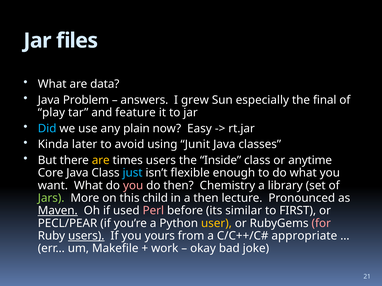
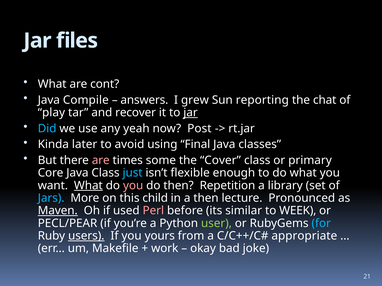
data: data -> cont (105, 84)
Problem: Problem -> Compile (86, 100)
especially: especially -> reporting (262, 100)
final: final -> chat (325, 100)
feature: feature -> recover (136, 113)
jar underline: none -> present (191, 113)
plain: plain -> yeah (136, 129)
Easy: Easy -> Post (199, 129)
Junit: Junit -> Final (195, 145)
are colour: yellow -> pink (101, 161)
times users: users -> some (161, 161)
Inside: Inside -> Cover (220, 161)
anytime: anytime -> primary (310, 161)
What underline: none -> present (88, 186)
Chemistry: Chemistry -> Repetition (227, 186)
Jars colour: light green -> light blue (51, 198)
FIRST: FIRST -> WEEK (298, 211)
user colour: yellow -> light green (216, 224)
for colour: pink -> light blue (321, 224)
